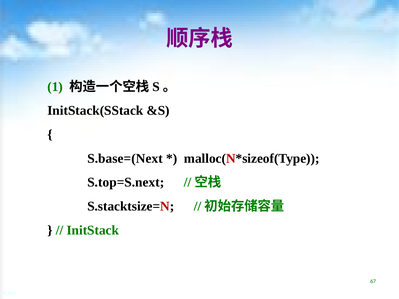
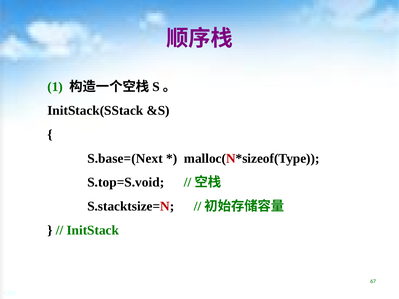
S.top=S.next: S.top=S.next -> S.top=S.void (126, 182)
